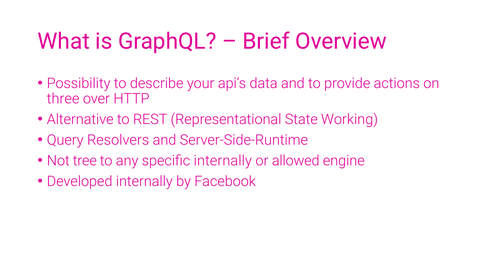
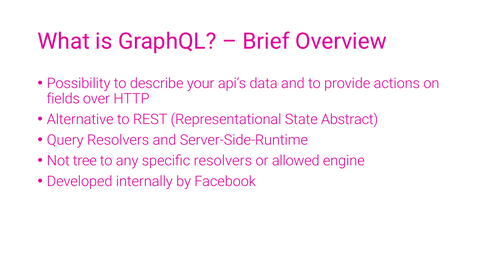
three: three -> fields (63, 99)
Working: Working -> Abstract (350, 120)
specific internally: internally -> resolvers (223, 161)
